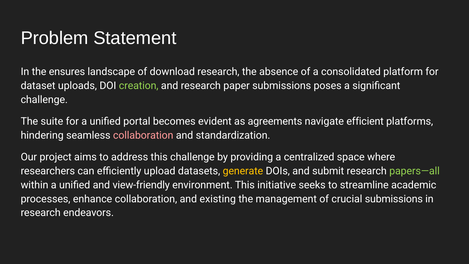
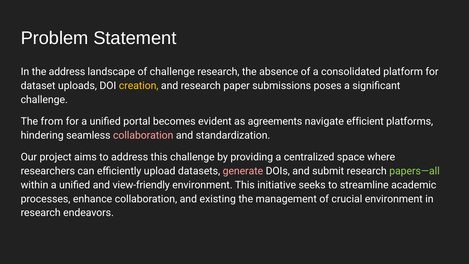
the ensures: ensures -> address (67, 72)
of download: download -> challenge (172, 72)
creation colour: light green -> yellow (139, 86)
suite: suite -> from (52, 121)
generate colour: yellow -> pink (243, 171)
crucial submissions: submissions -> environment (394, 199)
